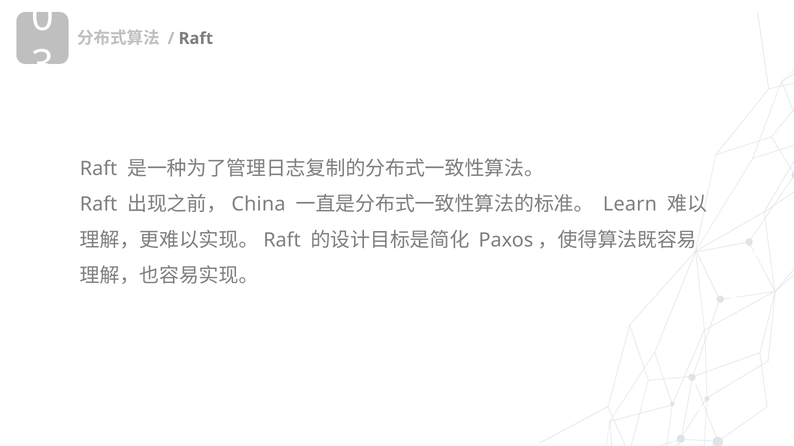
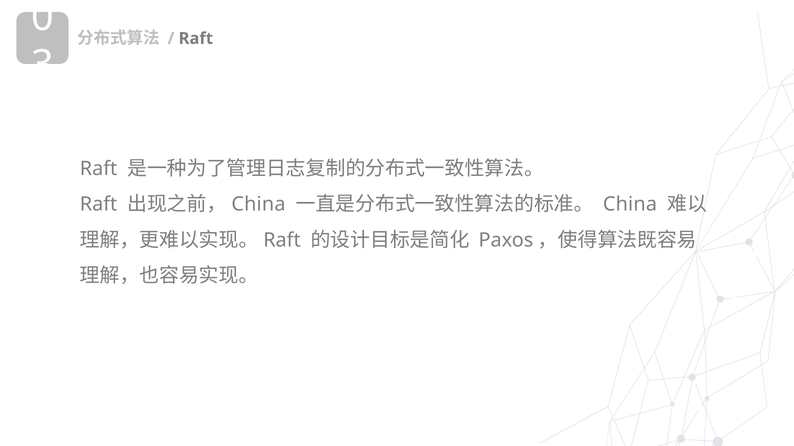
Learn: Learn -> China (630, 205)
